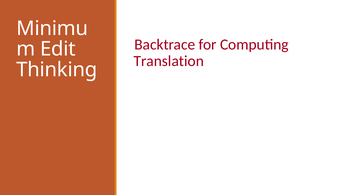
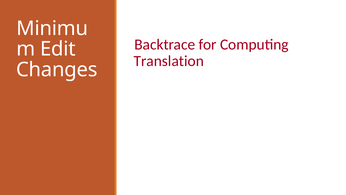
Thinking: Thinking -> Changes (57, 70)
